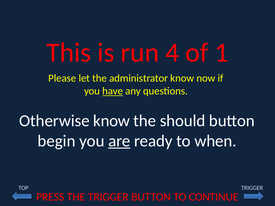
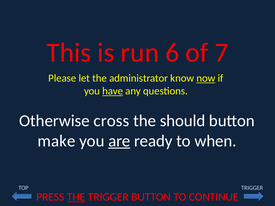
4: 4 -> 6 (172, 53)
1: 1 -> 7 (221, 53)
now underline: none -> present (206, 78)
Otherwise know: know -> cross (111, 121)
begin: begin -> make (56, 141)
THE underline: none -> present (76, 197)
